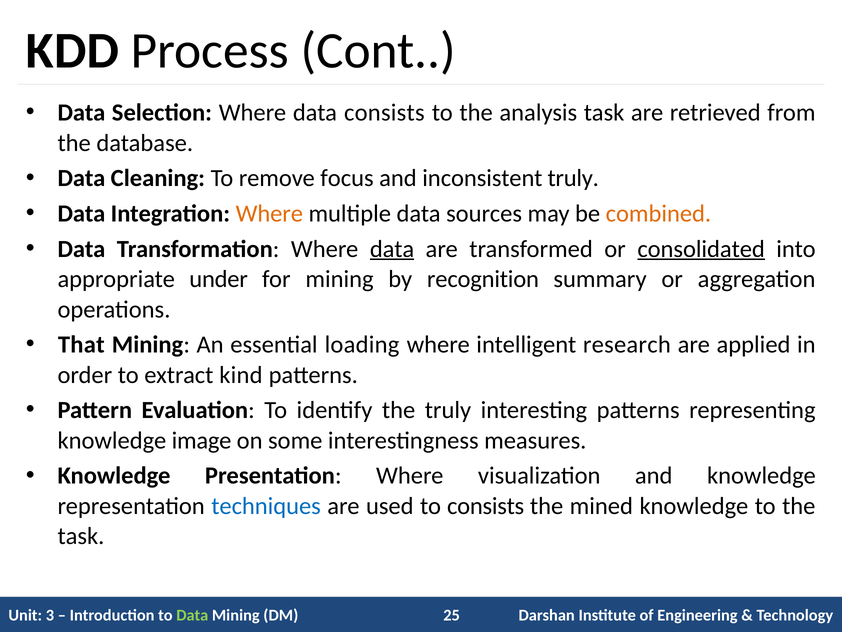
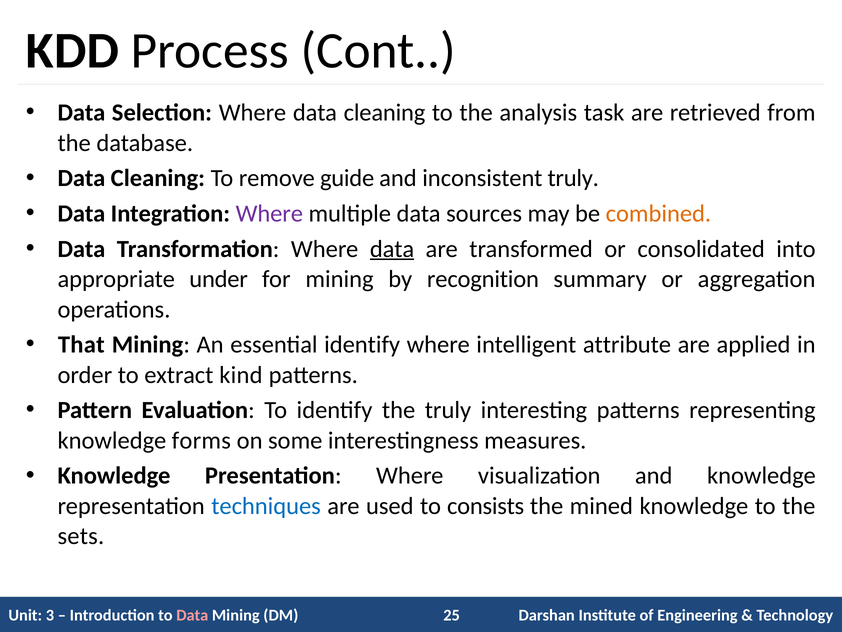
Where data consists: consists -> cleaning (385, 113)
focus: focus -> guide (347, 178)
Where colour: orange -> purple (269, 213)
consolidated underline: present -> none (701, 249)
essential loading: loading -> identify (362, 344)
research: research -> attribute (627, 344)
image: image -> forms (201, 440)
task: task -> sets (81, 536)
Data colour: light green -> pink (192, 615)
